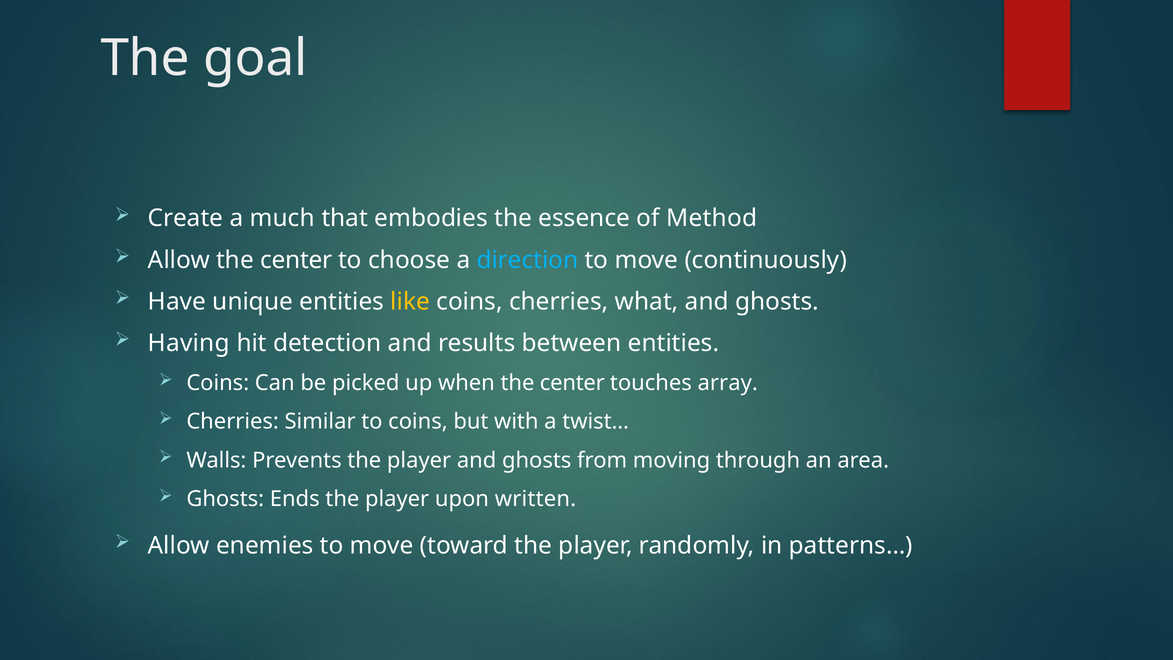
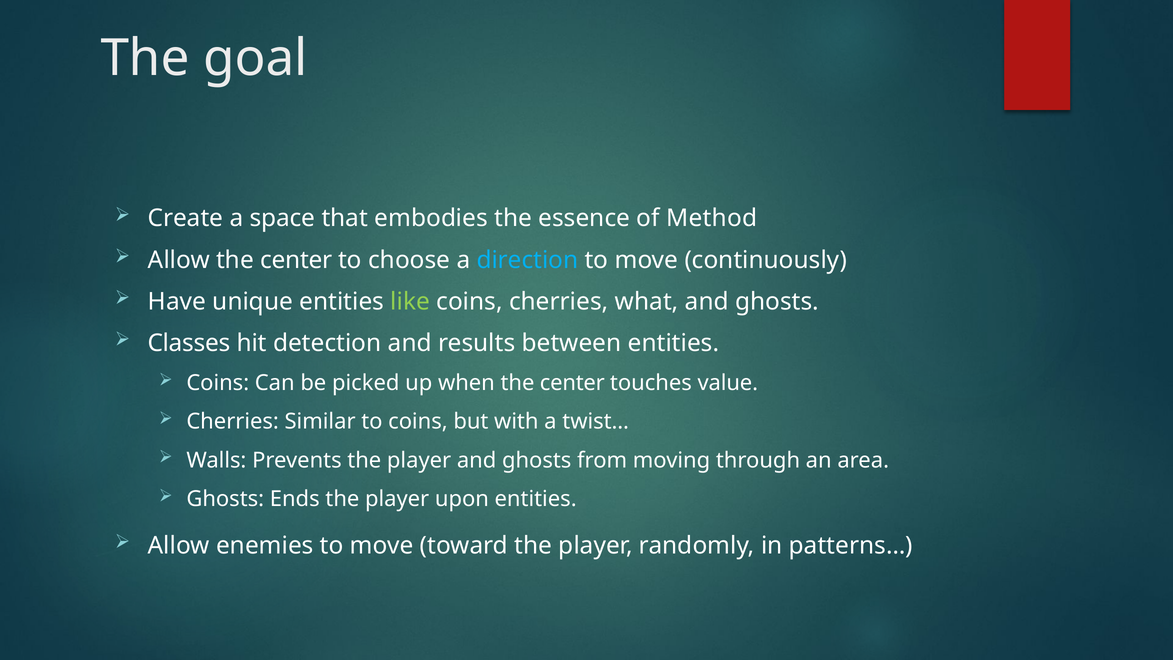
much: much -> space (282, 218)
like colour: yellow -> light green (410, 301)
Having: Having -> Classes (189, 343)
array: array -> value (728, 383)
upon written: written -> entities (536, 499)
